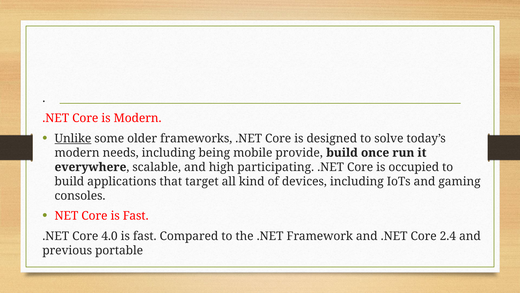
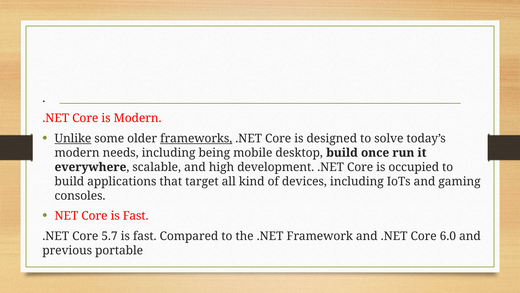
frameworks underline: none -> present (196, 138)
provide: provide -> desktop (299, 153)
participating: participating -> development (276, 167)
4.0: 4.0 -> 5.7 (109, 236)
2.4: 2.4 -> 6.0 (448, 236)
